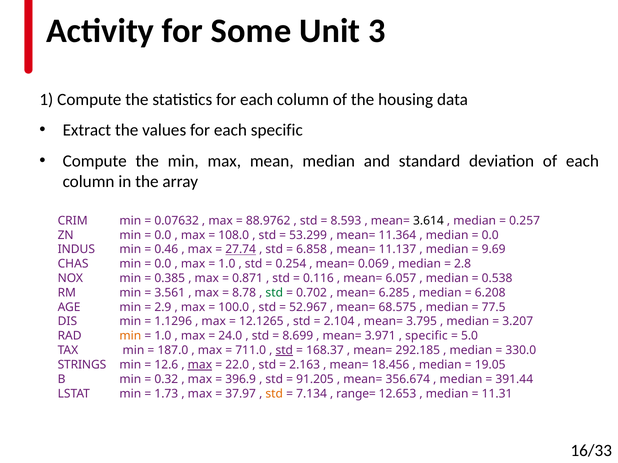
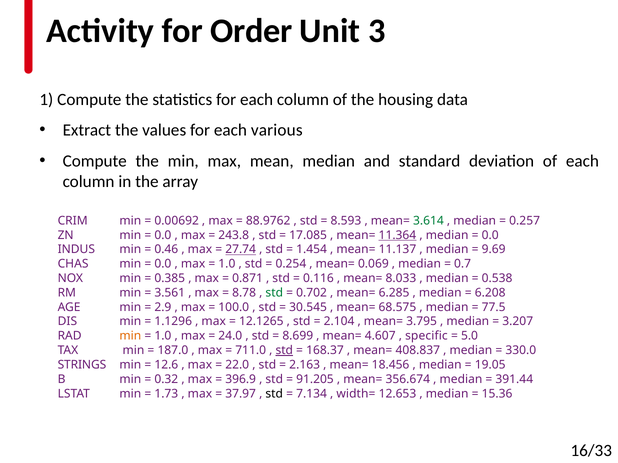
Some: Some -> Order (251, 31)
each specific: specific -> various (277, 130)
0.07632: 0.07632 -> 0.00692 (177, 221)
3.614 colour: black -> green (428, 221)
108.0: 108.0 -> 243.8 (234, 235)
53.299: 53.299 -> 17.085 (308, 235)
11.364 underline: none -> present (397, 235)
6.858: 6.858 -> 1.454 (312, 250)
2.8: 2.8 -> 0.7 (463, 264)
6.057: 6.057 -> 8.033 (401, 279)
52.967: 52.967 -> 30.545 (308, 307)
3.971: 3.971 -> 4.607 (380, 336)
292.185: 292.185 -> 408.837 (418, 351)
max underline: present -> none (200, 365)
std colour: orange -> black (274, 394)
range=: range= -> width= (356, 394)
11.31: 11.31 -> 15.36 (497, 394)
